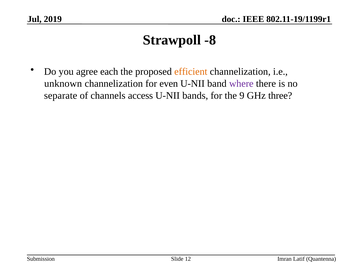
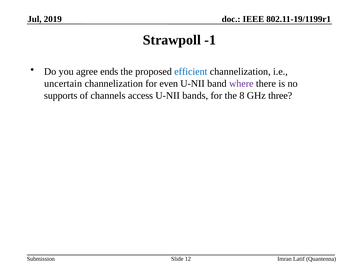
-8: -8 -> -1 (210, 40)
each: each -> ends (109, 71)
efficient colour: orange -> blue (191, 71)
unknown: unknown -> uncertain (63, 83)
separate: separate -> supports (61, 95)
9: 9 -> 8 (242, 95)
